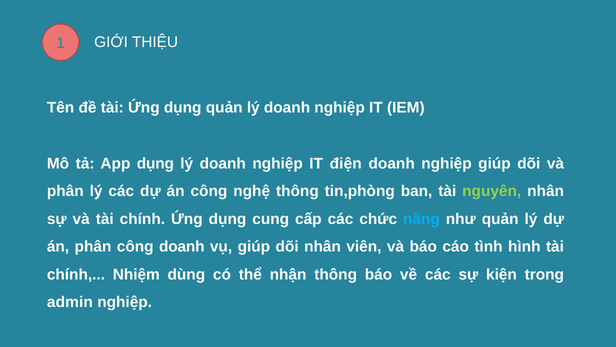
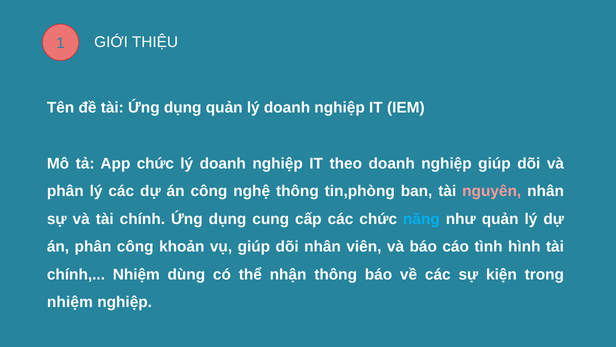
App dụng: dụng -> chức (155, 163)
điện: điện -> theo (346, 163)
nguyên colour: light green -> pink (492, 191)
công doanh: doanh -> khoản (182, 246)
admin: admin -> nhiệm (70, 302)
